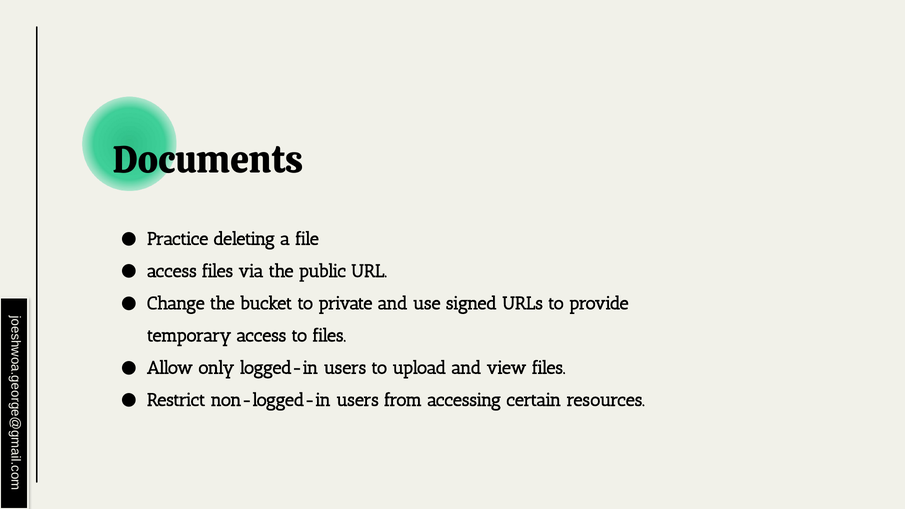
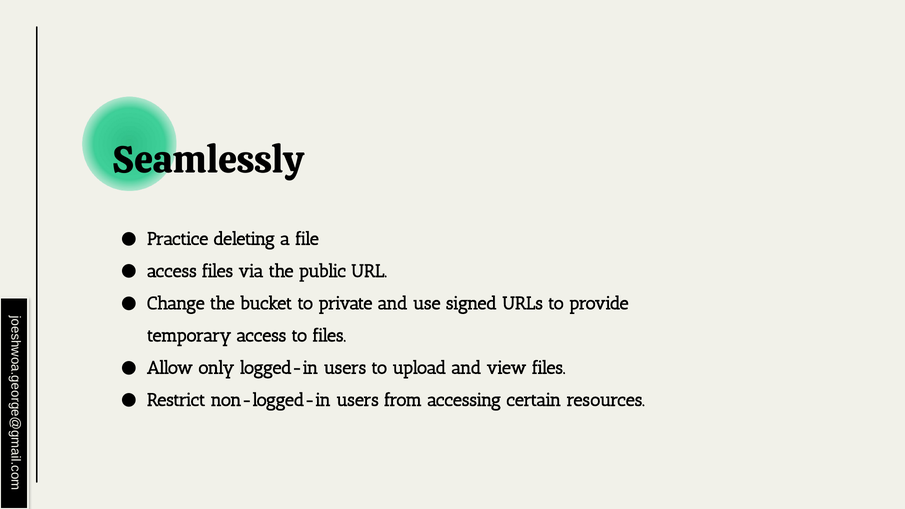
Documents: Documents -> Seamlessly (208, 160)
